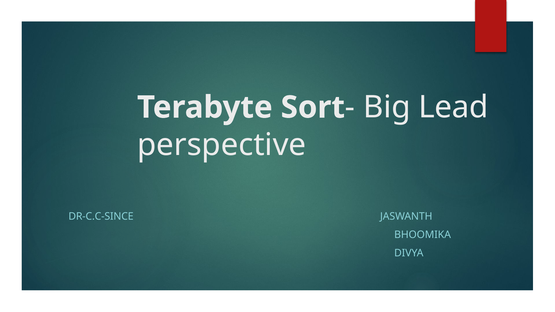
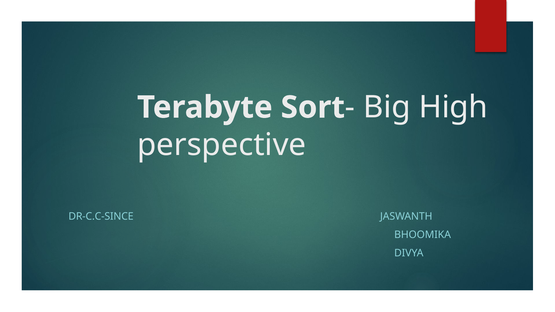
Lead: Lead -> High (453, 107)
